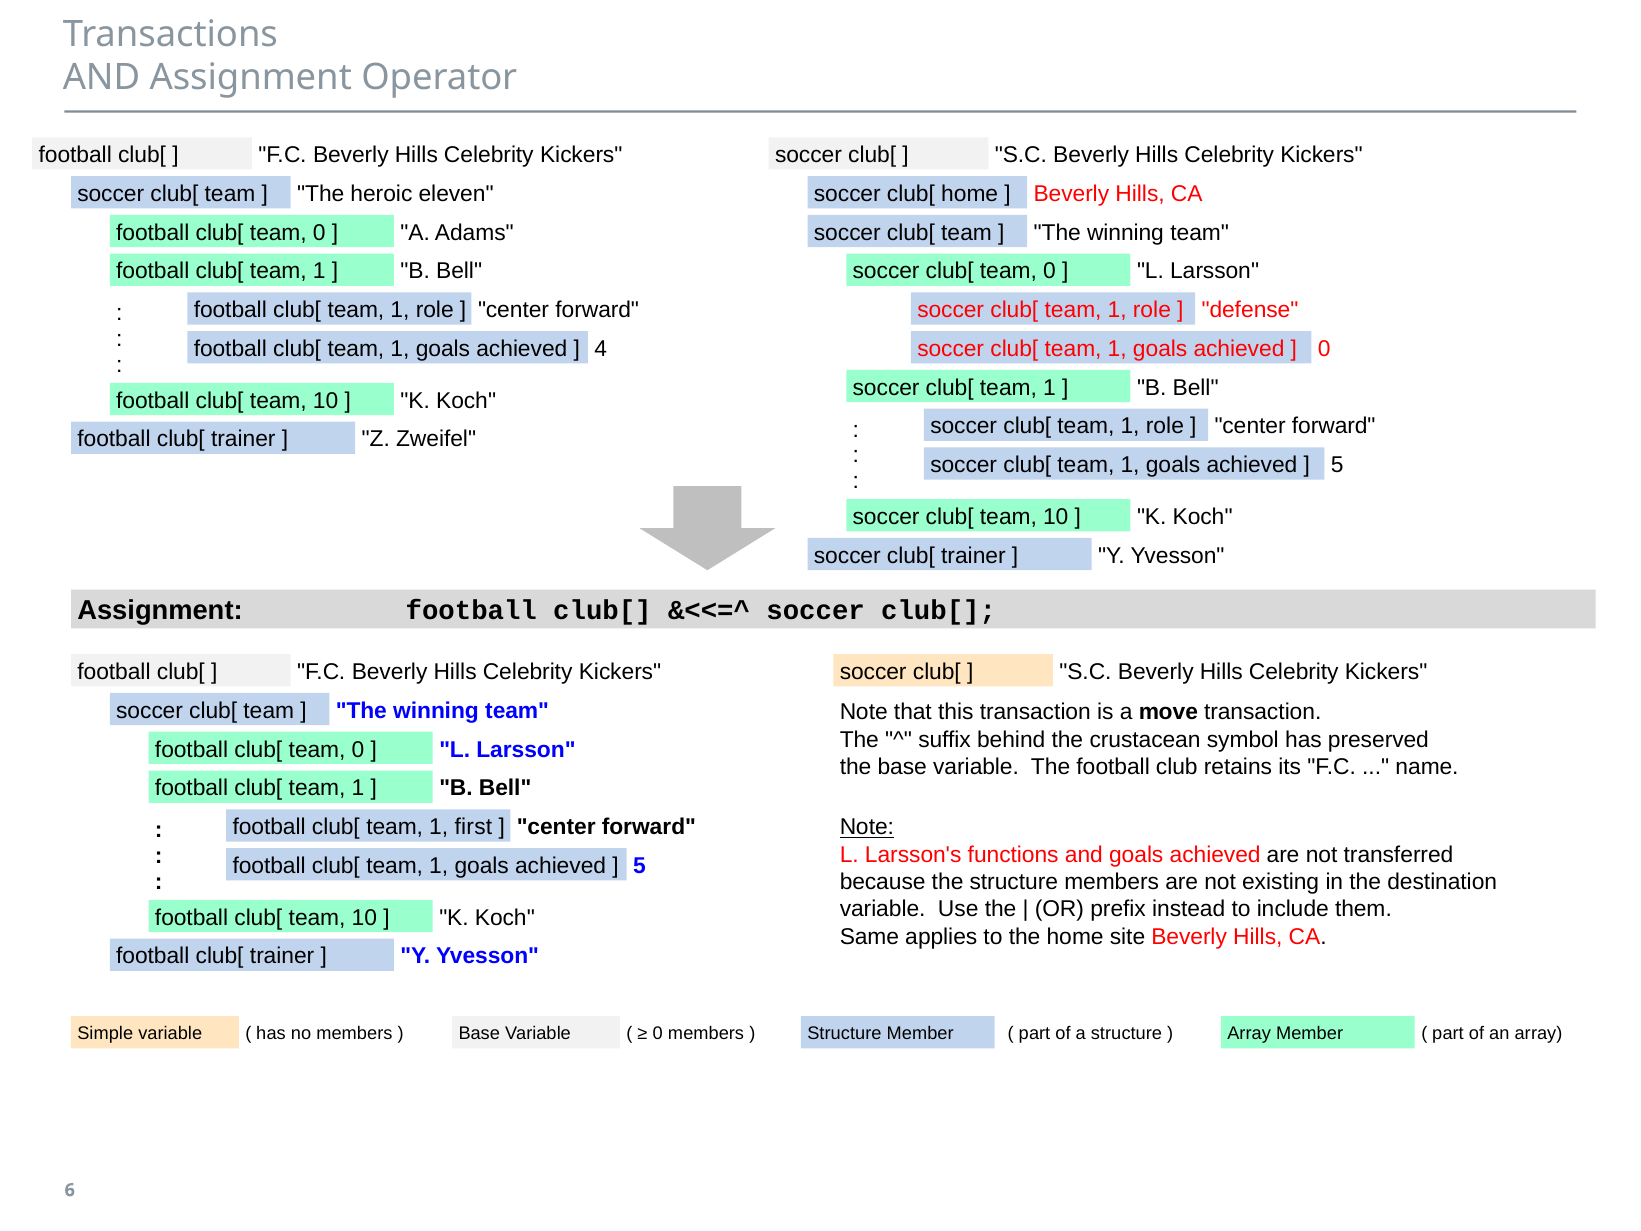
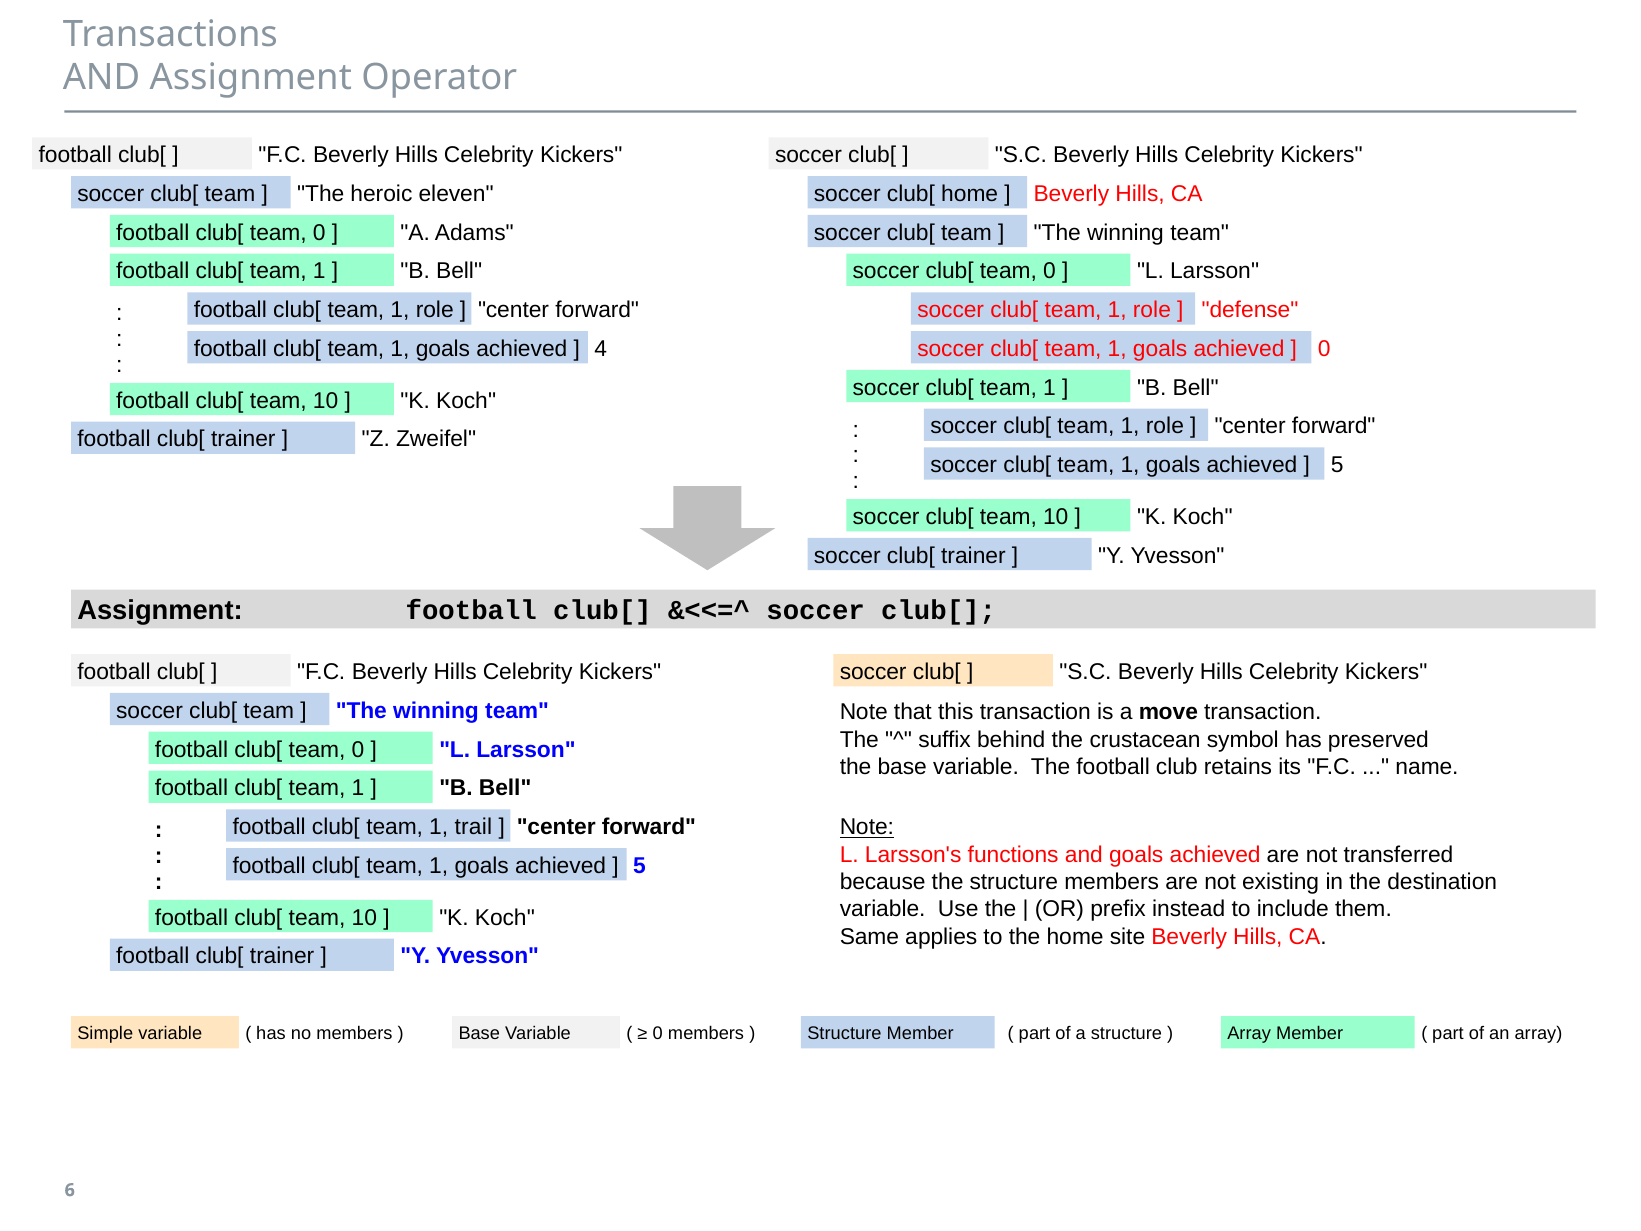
first: first -> trail (473, 827)
